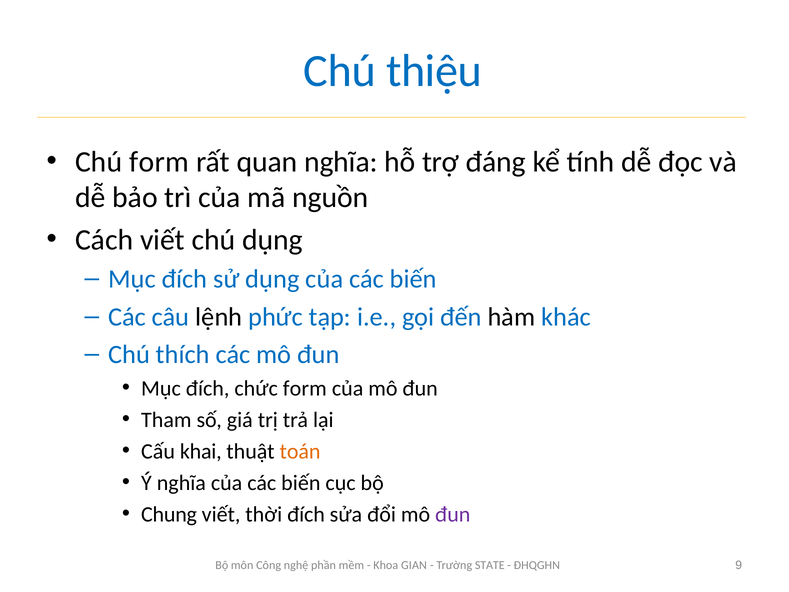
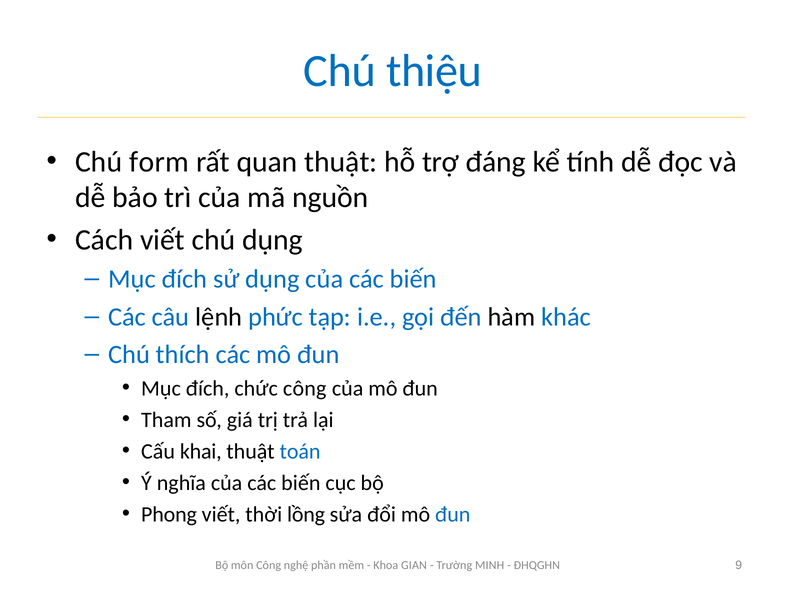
quan nghĩa: nghĩa -> thuật (341, 162)
chức form: form -> công (305, 388)
toán colour: orange -> blue (300, 451)
Chung: Chung -> Phong (169, 514)
thời đích: đích -> lồng (306, 514)
đun colour: purple -> blue (453, 514)
STATE: STATE -> MINH (490, 565)
